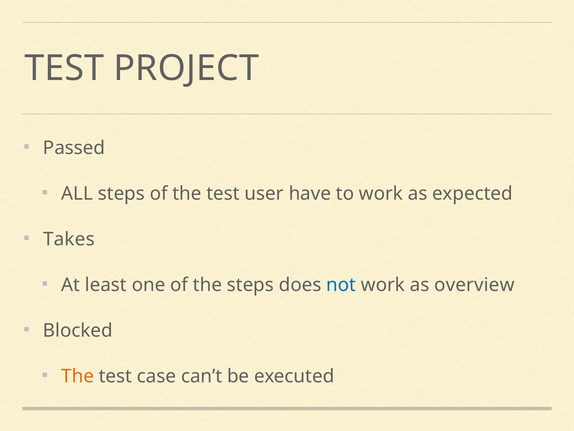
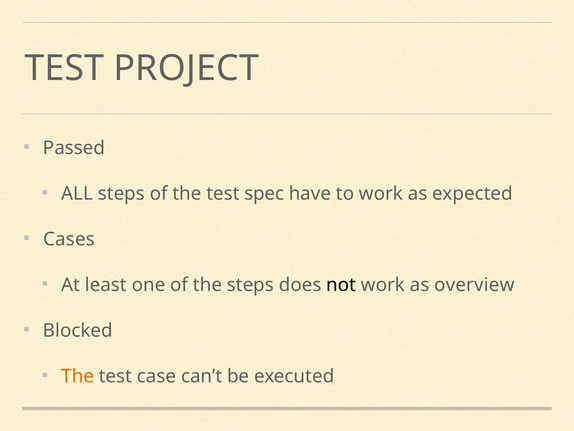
user: user -> spec (264, 193)
Takes: Takes -> Cases (69, 239)
not colour: blue -> black (341, 284)
